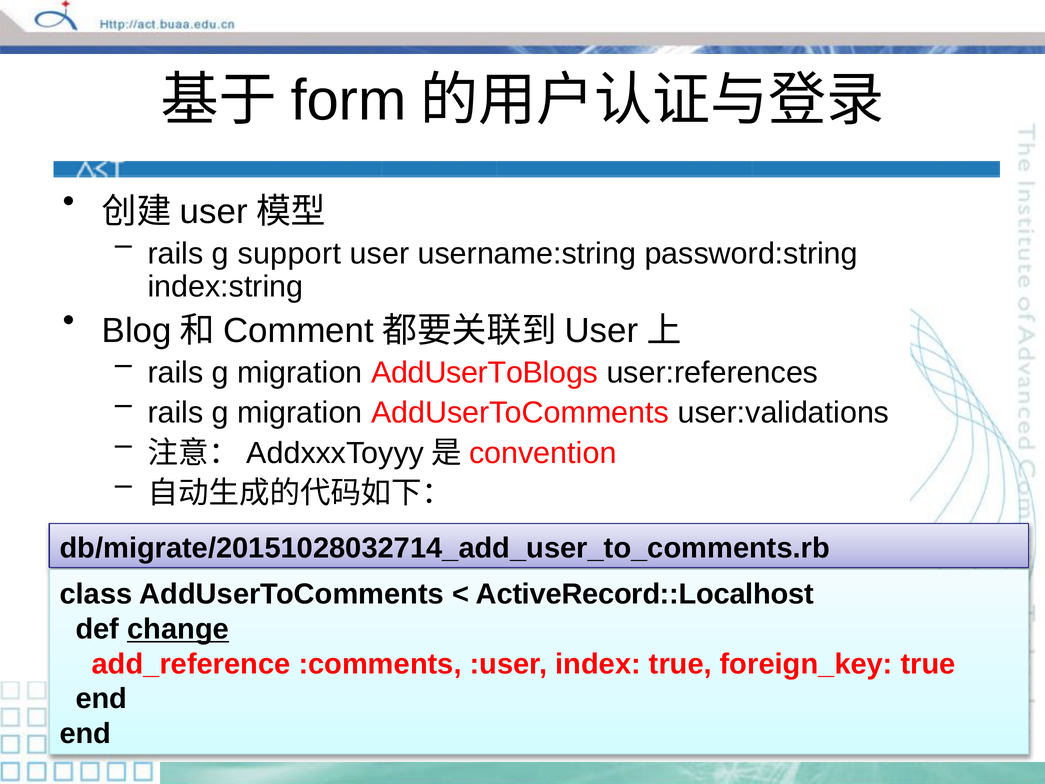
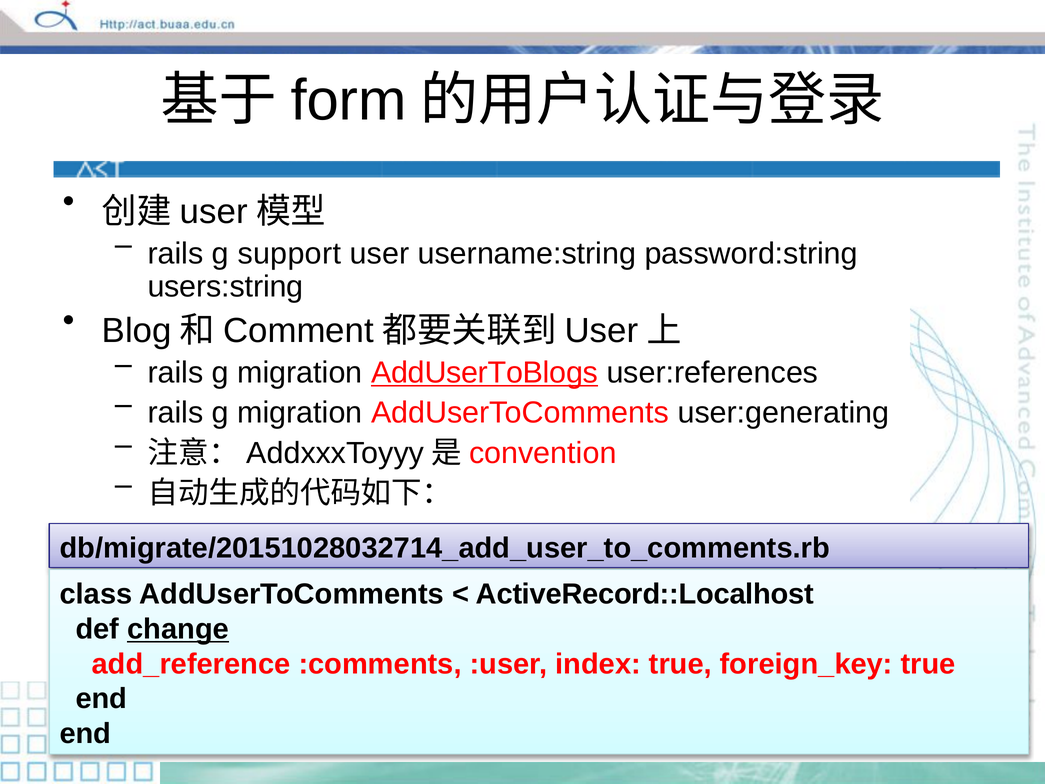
index:string: index:string -> users:string (225, 286)
AddUserToBlogs underline: none -> present (485, 373)
user:validations: user:validations -> user:generating (783, 413)
